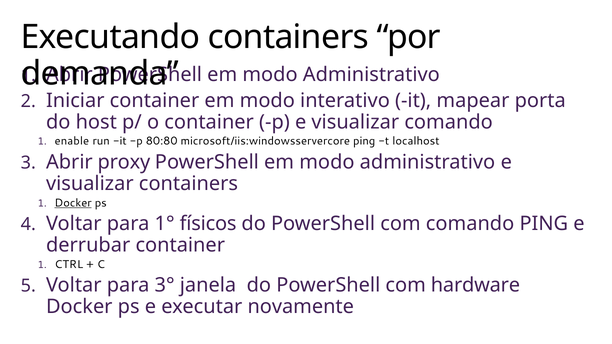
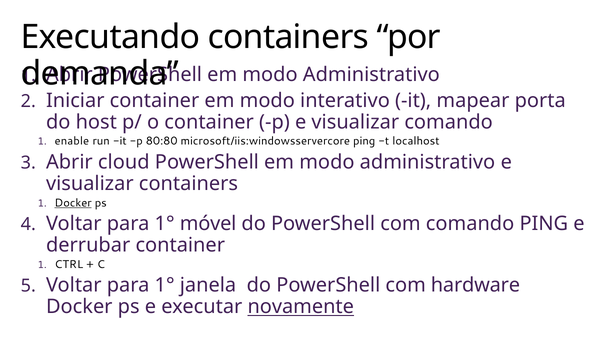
proxy: proxy -> cloud (124, 162)
físicos: físicos -> móvel (208, 224)
3°: 3° -> 1° (165, 285)
novamente underline: none -> present (301, 307)
